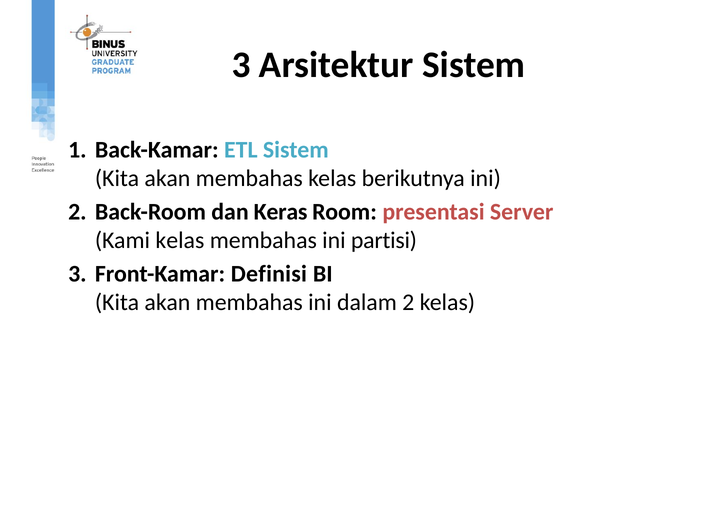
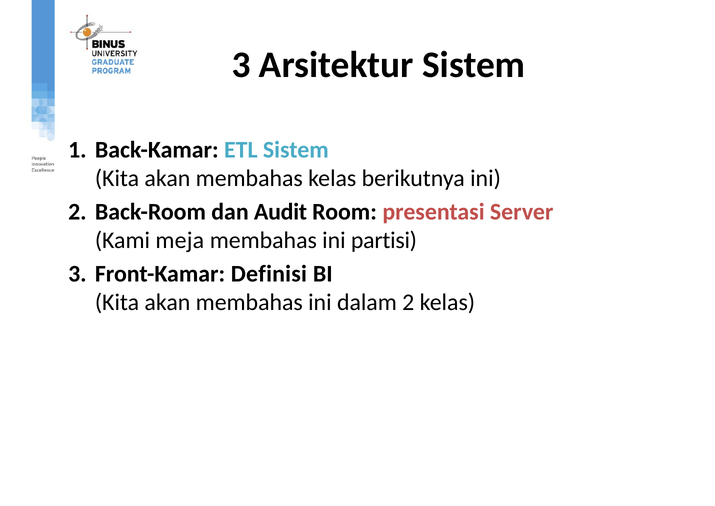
Keras: Keras -> Audit (281, 212)
Kami kelas: kelas -> meja (180, 240)
